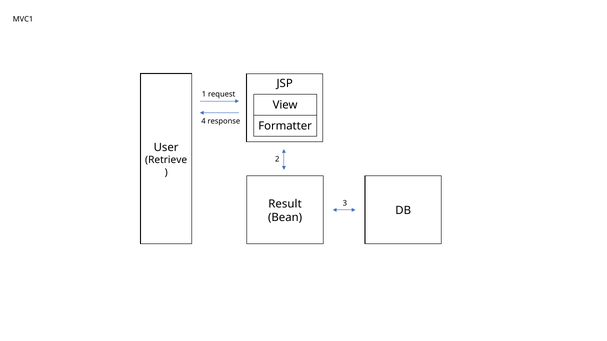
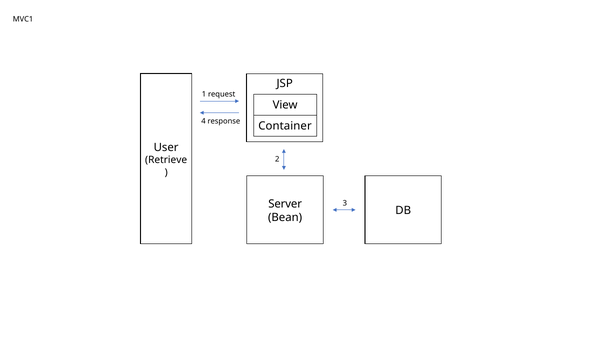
Formatter: Formatter -> Container (285, 126)
Result: Result -> Server (285, 204)
